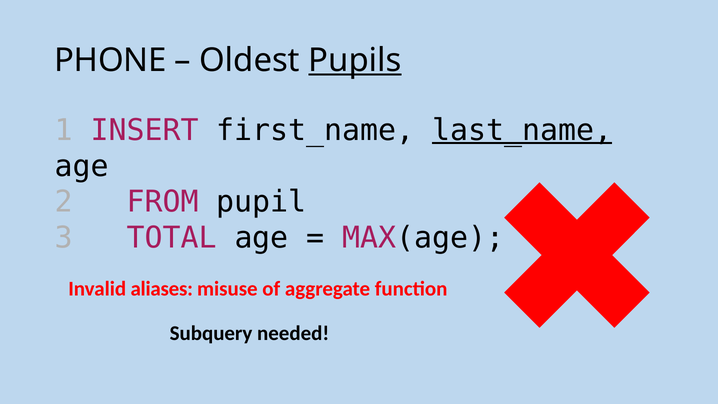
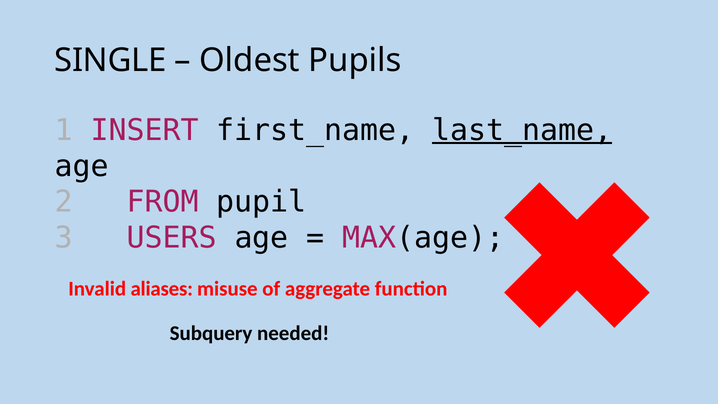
PHONE: PHONE -> SINGLE (110, 60)
Pupils underline: present -> none (355, 60)
TOTAL: TOTAL -> USERS (172, 238)
